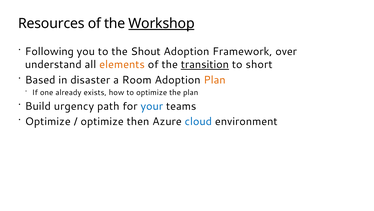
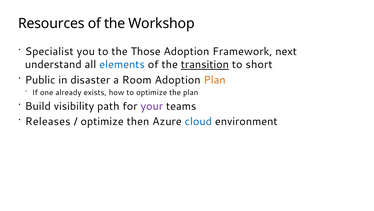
Workshop underline: present -> none (161, 23)
Following: Following -> Specialist (49, 51)
Shout: Shout -> Those (146, 51)
over: over -> next (286, 51)
elements colour: orange -> blue (122, 64)
Based: Based -> Public (40, 80)
urgency: urgency -> visibility (74, 106)
your colour: blue -> purple (152, 106)
Optimize: Optimize -> Releases (48, 121)
